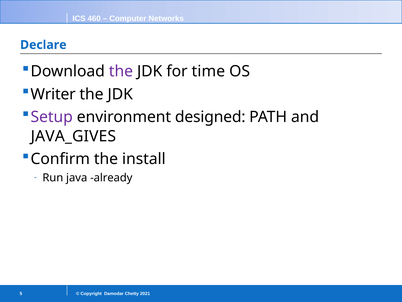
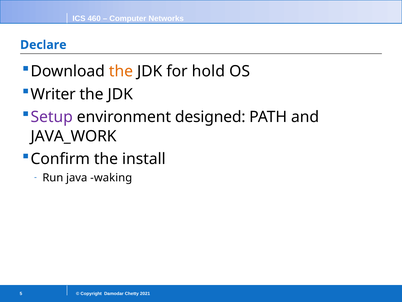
the colour: purple -> orange (121, 71)
time: time -> hold (208, 71)
JAVA_GIVES: JAVA_GIVES -> JAVA_WORK (74, 136)
already: already -> waking (111, 177)
